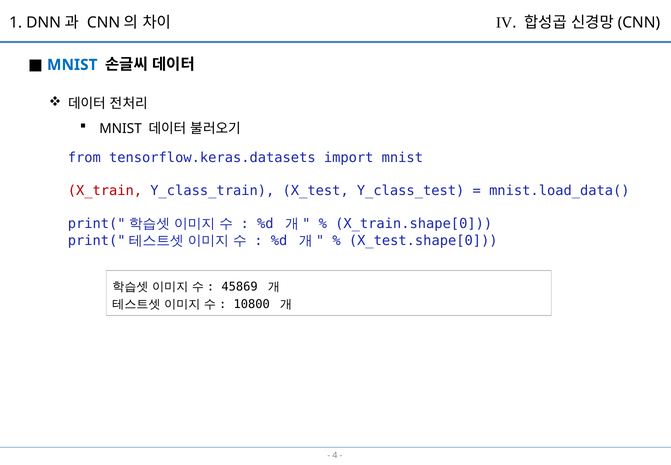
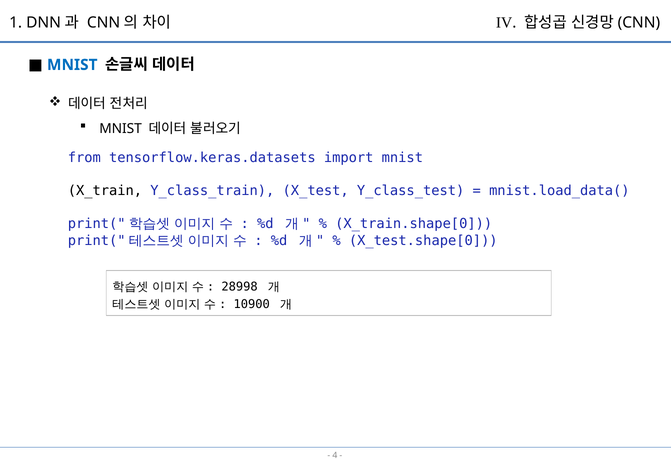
X_train colour: red -> black (105, 191)
45869: 45869 -> 28998 (240, 286)
10800: 10800 -> 10900 (252, 304)
